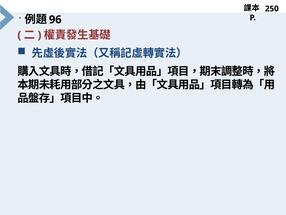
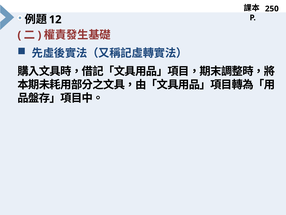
96: 96 -> 12 (55, 20)
